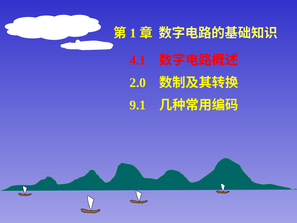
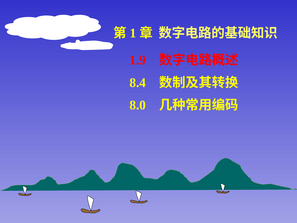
4.1: 4.1 -> 1.9 (138, 60)
2.0: 2.0 -> 8.4 (138, 83)
9.1: 9.1 -> 8.0 (138, 105)
